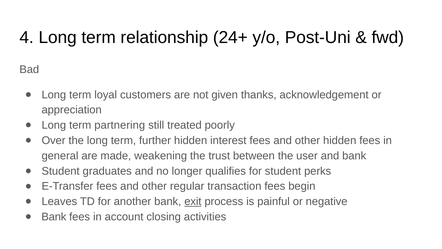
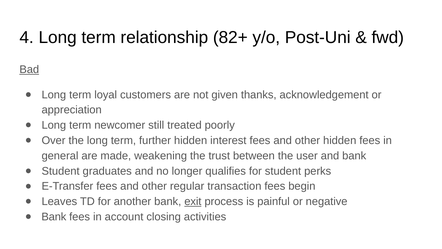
24+: 24+ -> 82+ (230, 37)
Bad underline: none -> present (29, 70)
partnering: partnering -> newcomer (120, 125)
